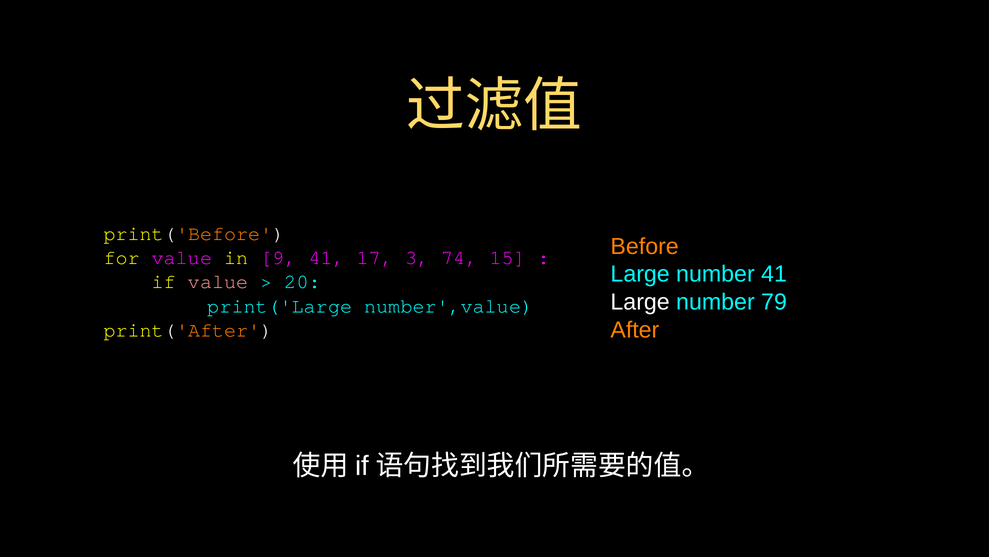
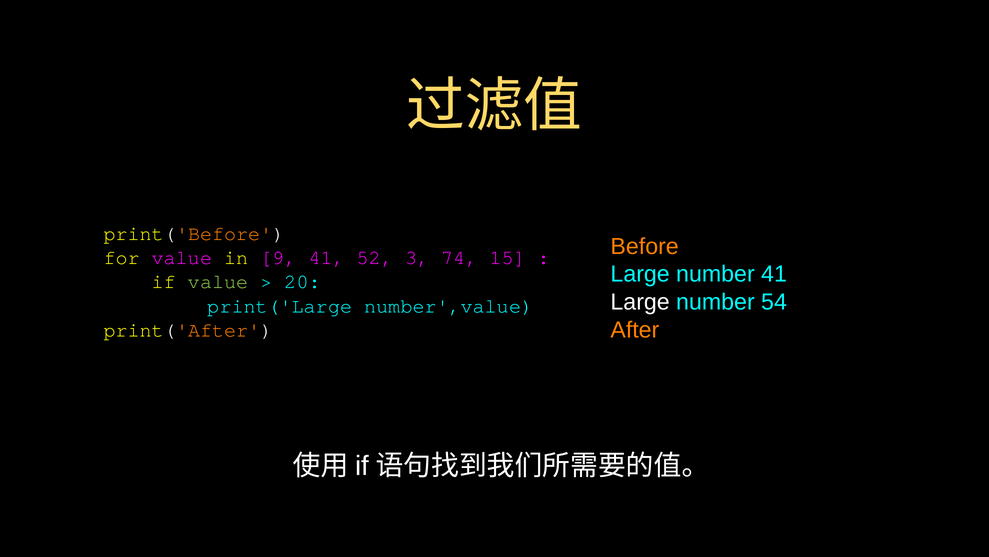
17: 17 -> 52 (375, 257)
value colour: pink -> light green (218, 281)
79: 79 -> 54 (774, 302)
